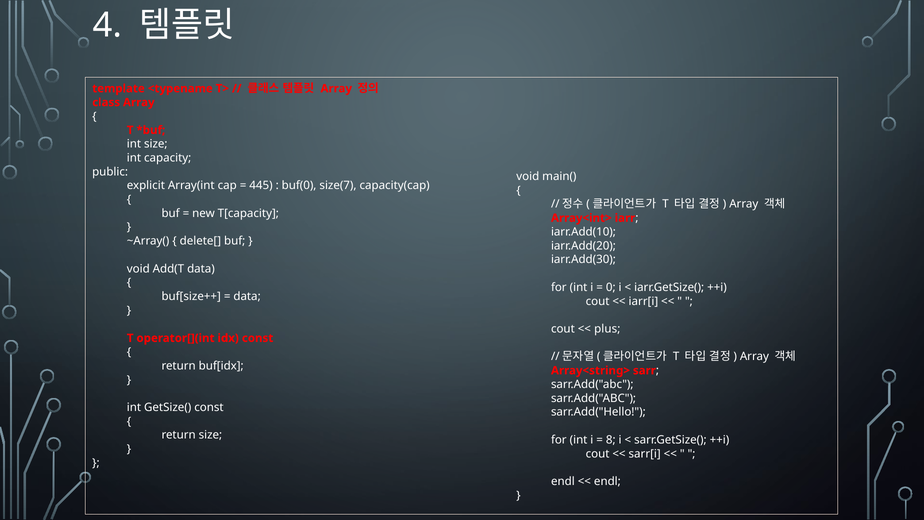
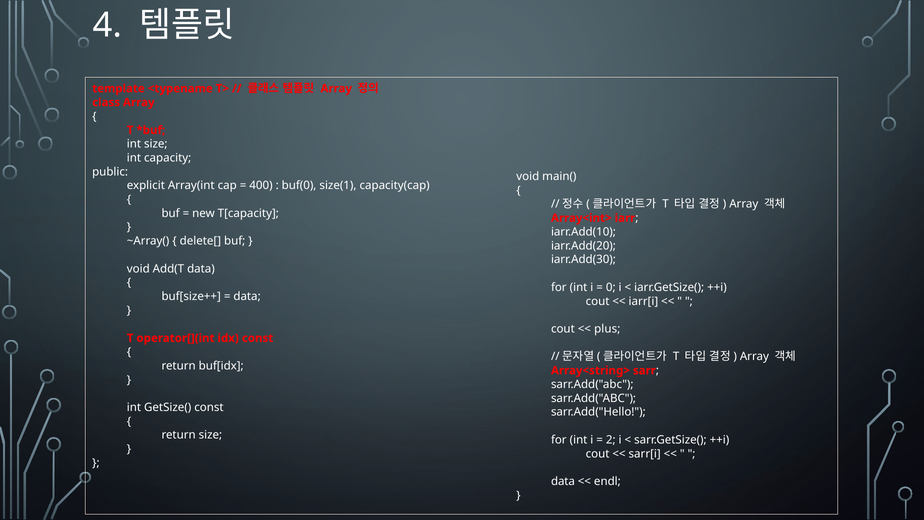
445: 445 -> 400 (261, 185)
size(7: size(7 -> size(1 (338, 185)
8: 8 -> 2 (611, 440)
endl: endl -> data (563, 481)
